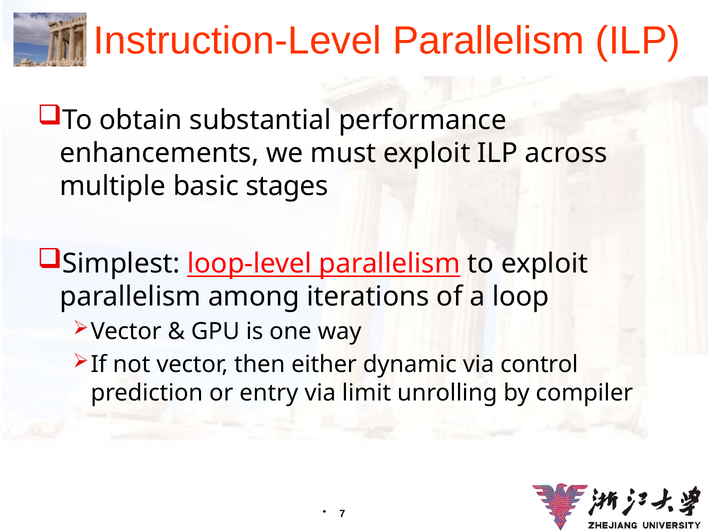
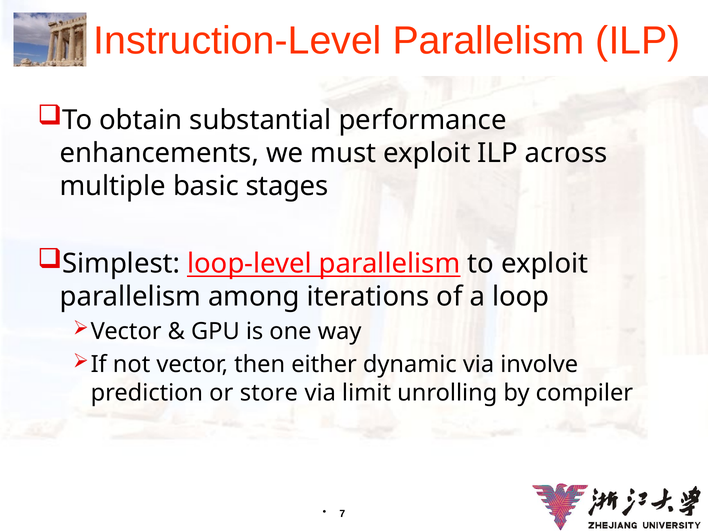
control: control -> involve (539, 365)
entry: entry -> store (269, 393)
